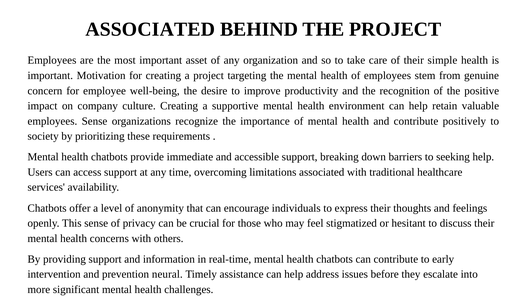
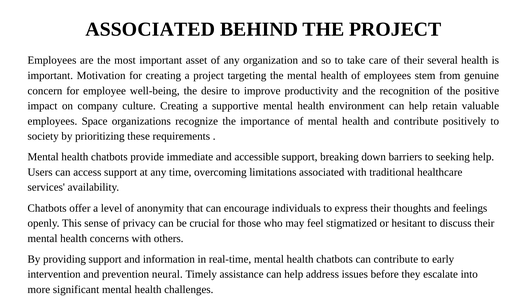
simple: simple -> several (443, 60)
employees Sense: Sense -> Space (95, 121)
